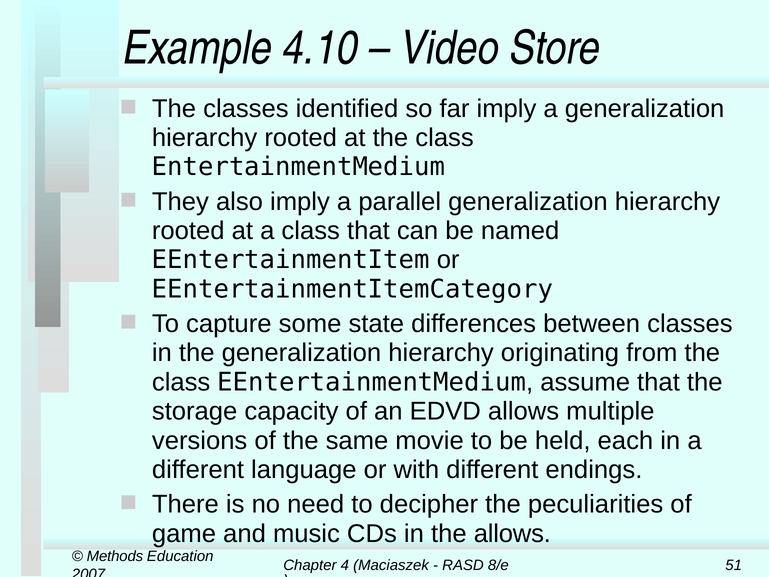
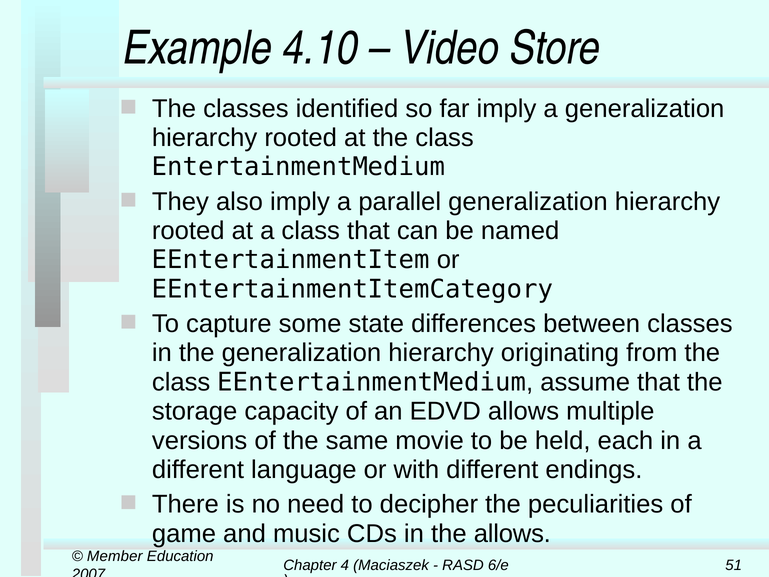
Methods: Methods -> Member (115, 556)
8/e: 8/e -> 6/e (498, 565)
